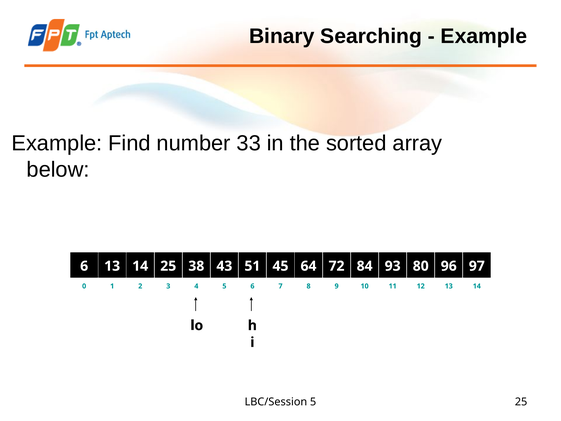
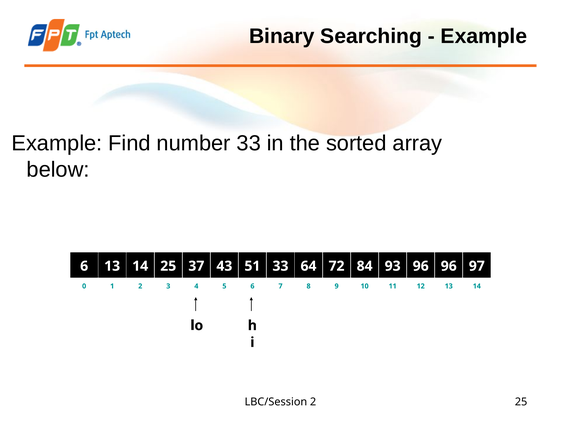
38: 38 -> 37 (196, 266)
43 45: 45 -> 33 (280, 266)
93 80: 80 -> 96 (421, 266)
LBC/Session 5: 5 -> 2 (313, 402)
